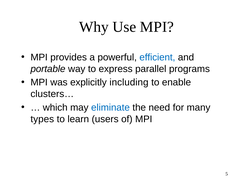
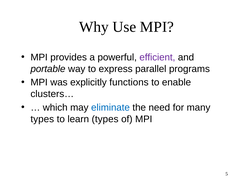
efficient colour: blue -> purple (157, 58)
including: including -> functions (129, 83)
learn users: users -> types (105, 120)
